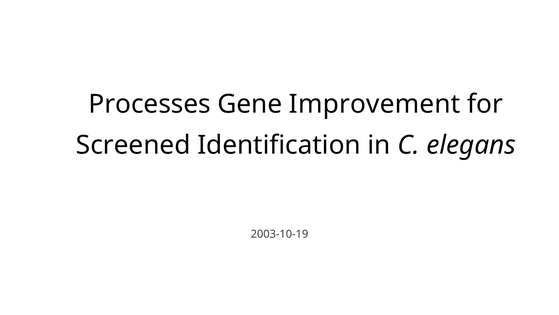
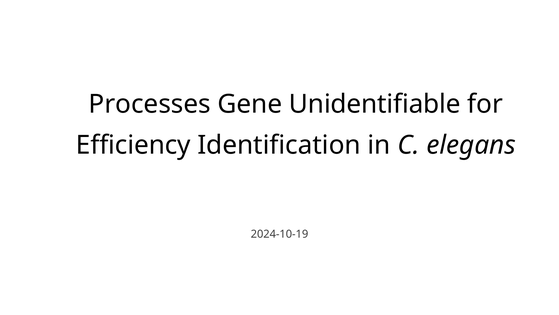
Improvement: Improvement -> Unidentifiable (375, 104)
Screened: Screened -> Efficiency (133, 145)
2003-10-19: 2003-10-19 -> 2024-10-19 (279, 234)
